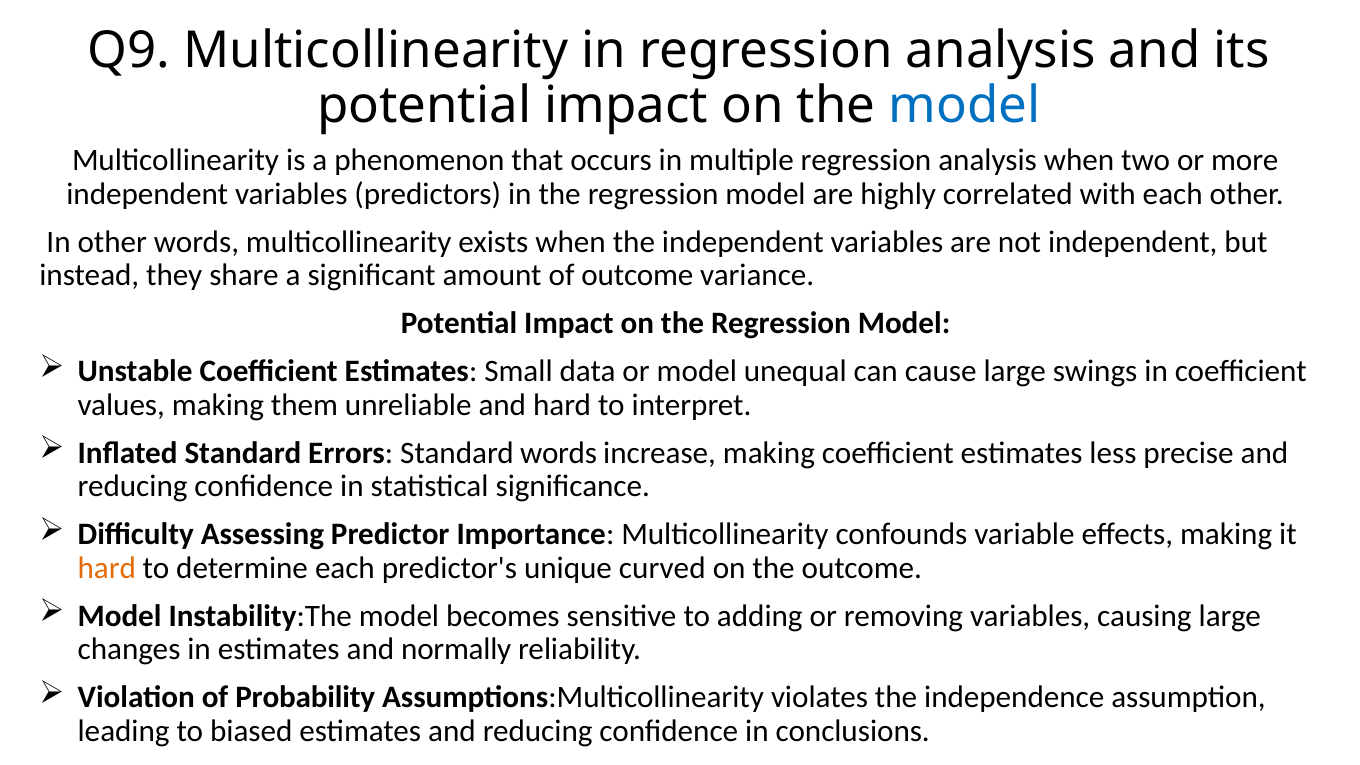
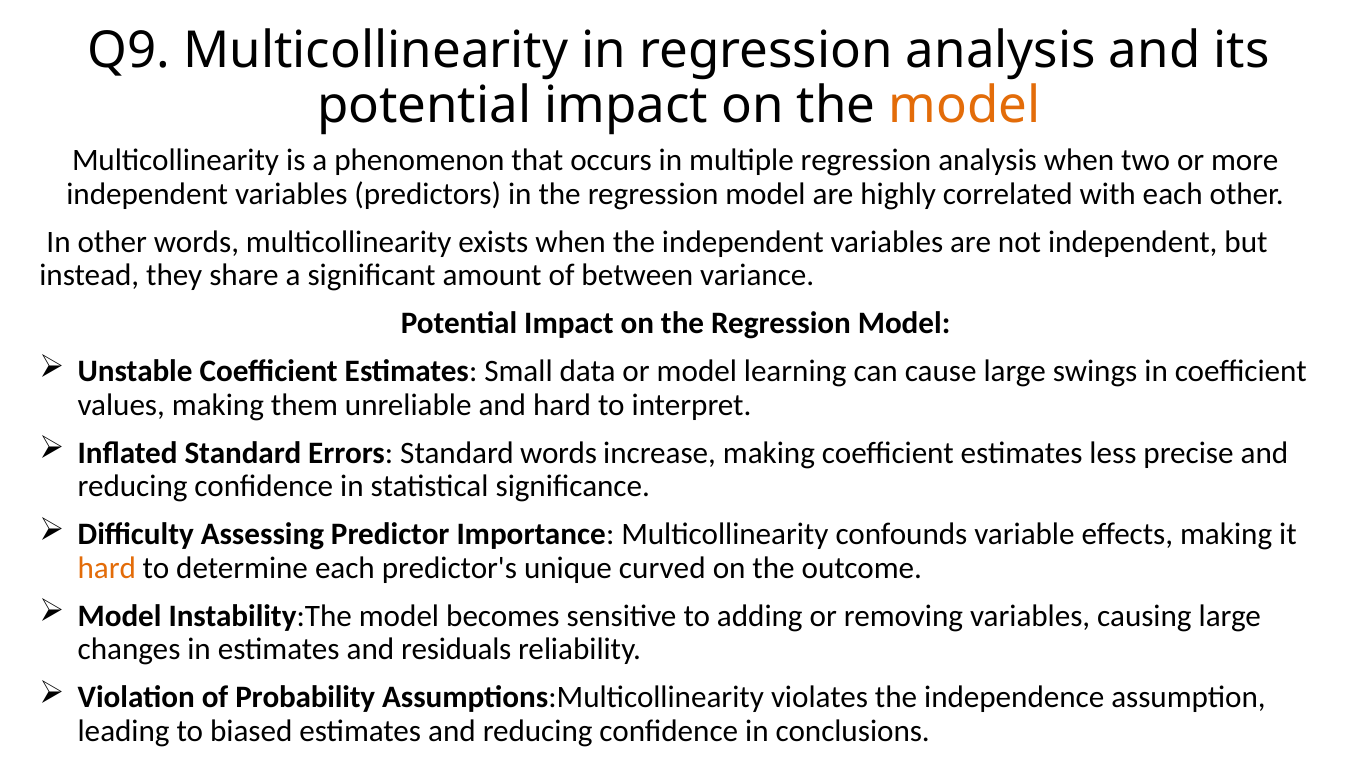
model colour: blue -> orange (965, 106)
of outcome: outcome -> between (637, 276)
unequal: unequal -> learning (795, 371)
normally: normally -> residuals (456, 649)
